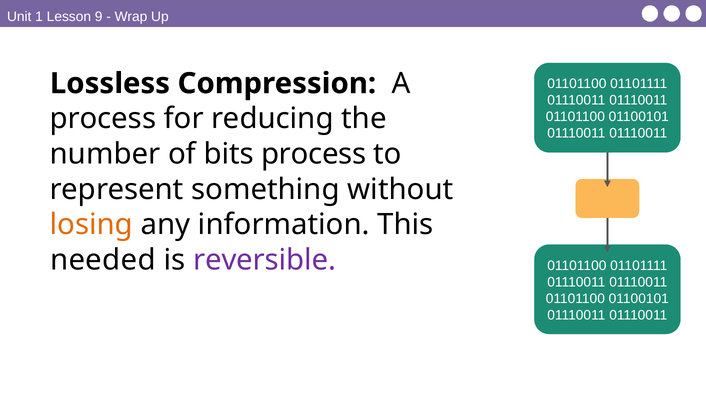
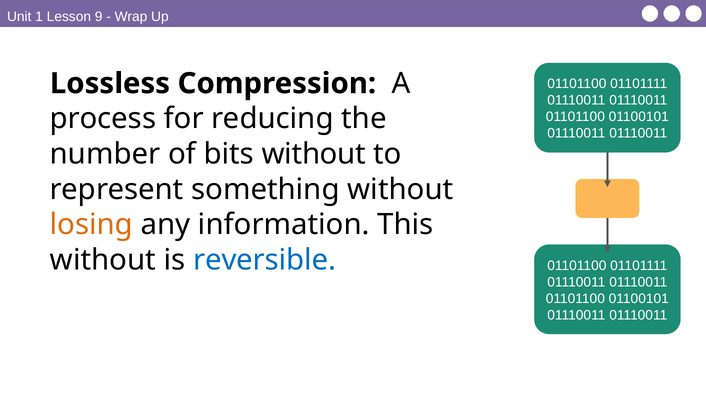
bits process: process -> without (314, 154)
needed: needed -> without (103, 260)
reversible colour: purple -> blue (265, 260)
